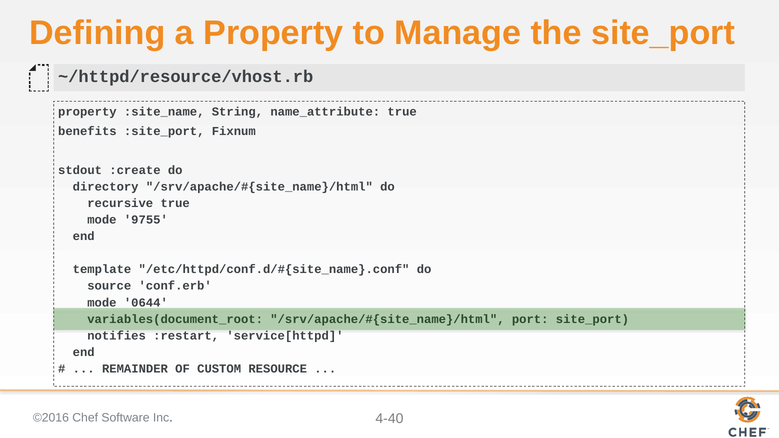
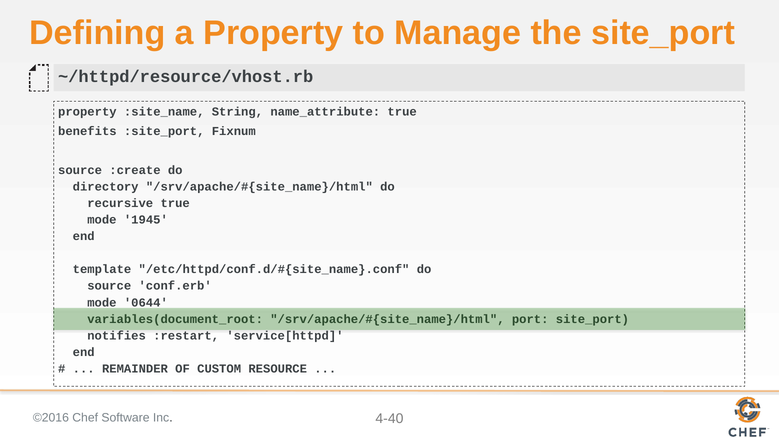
stdout: stdout -> source (80, 170)
9755: 9755 -> 1945 (146, 220)
